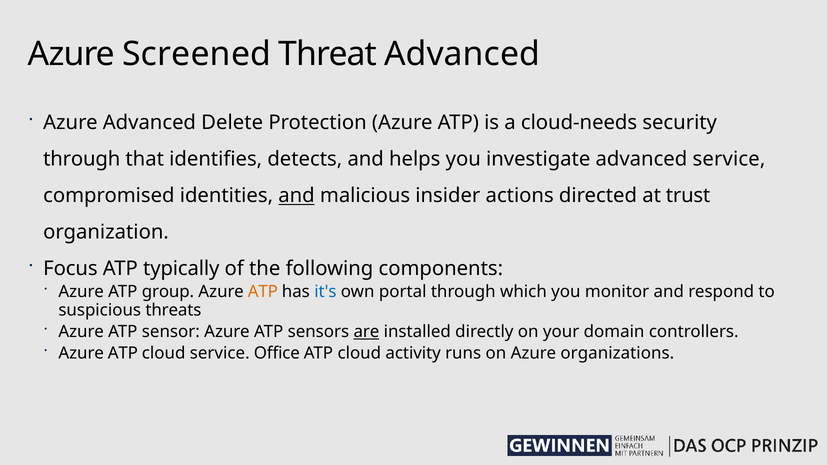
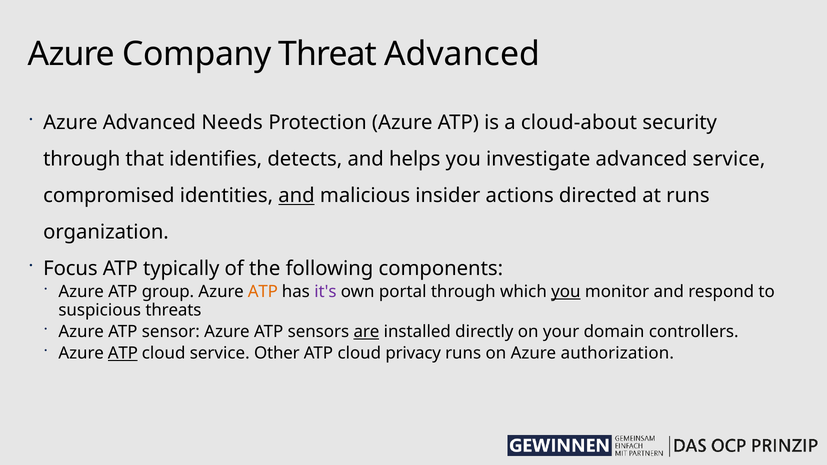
Screened: Screened -> Company (197, 54)
Delete: Delete -> Needs (232, 123)
cloud-needs: cloud-needs -> cloud-about (579, 123)
at trust: trust -> runs (688, 196)
it's colour: blue -> purple (325, 292)
you underline: none -> present (566, 292)
ATP underline: none -> present (123, 353)
Office: Office -> Other (277, 353)
activity: activity -> privacy (413, 353)
organizations: organizations -> authorization (617, 353)
